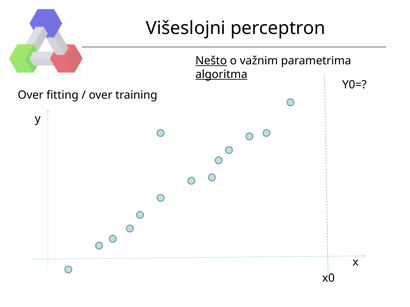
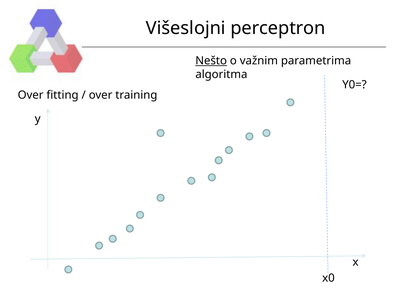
algoritma underline: present -> none (221, 75)
